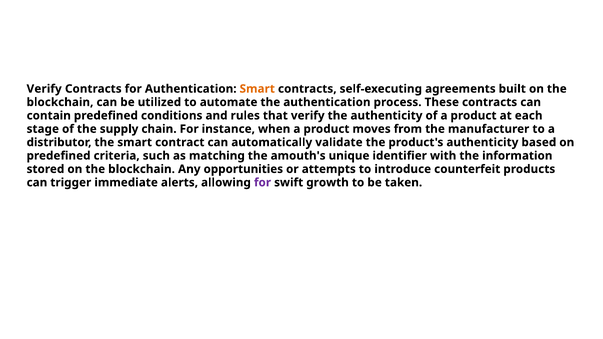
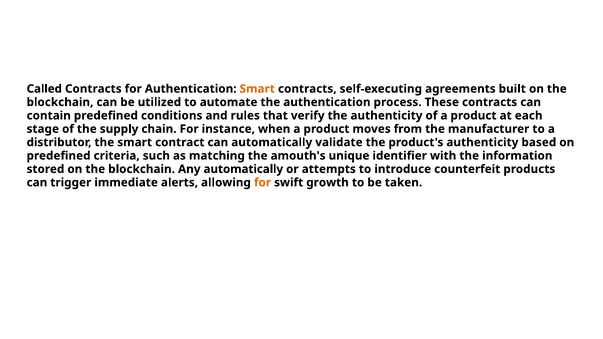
Verify: Verify -> Called (44, 89)
Any opportunities: opportunities -> automatically (243, 169)
for colour: purple -> orange (262, 183)
